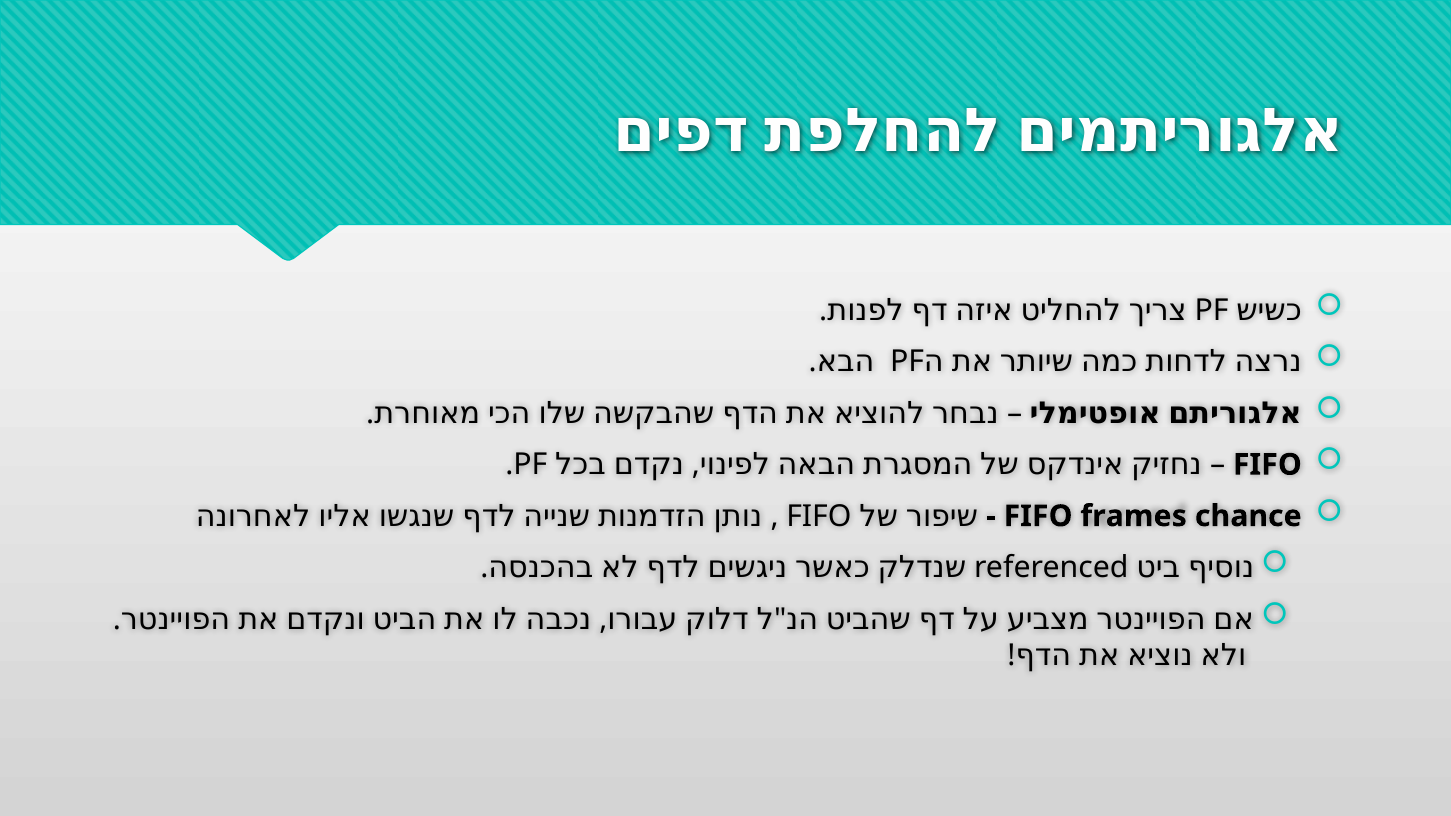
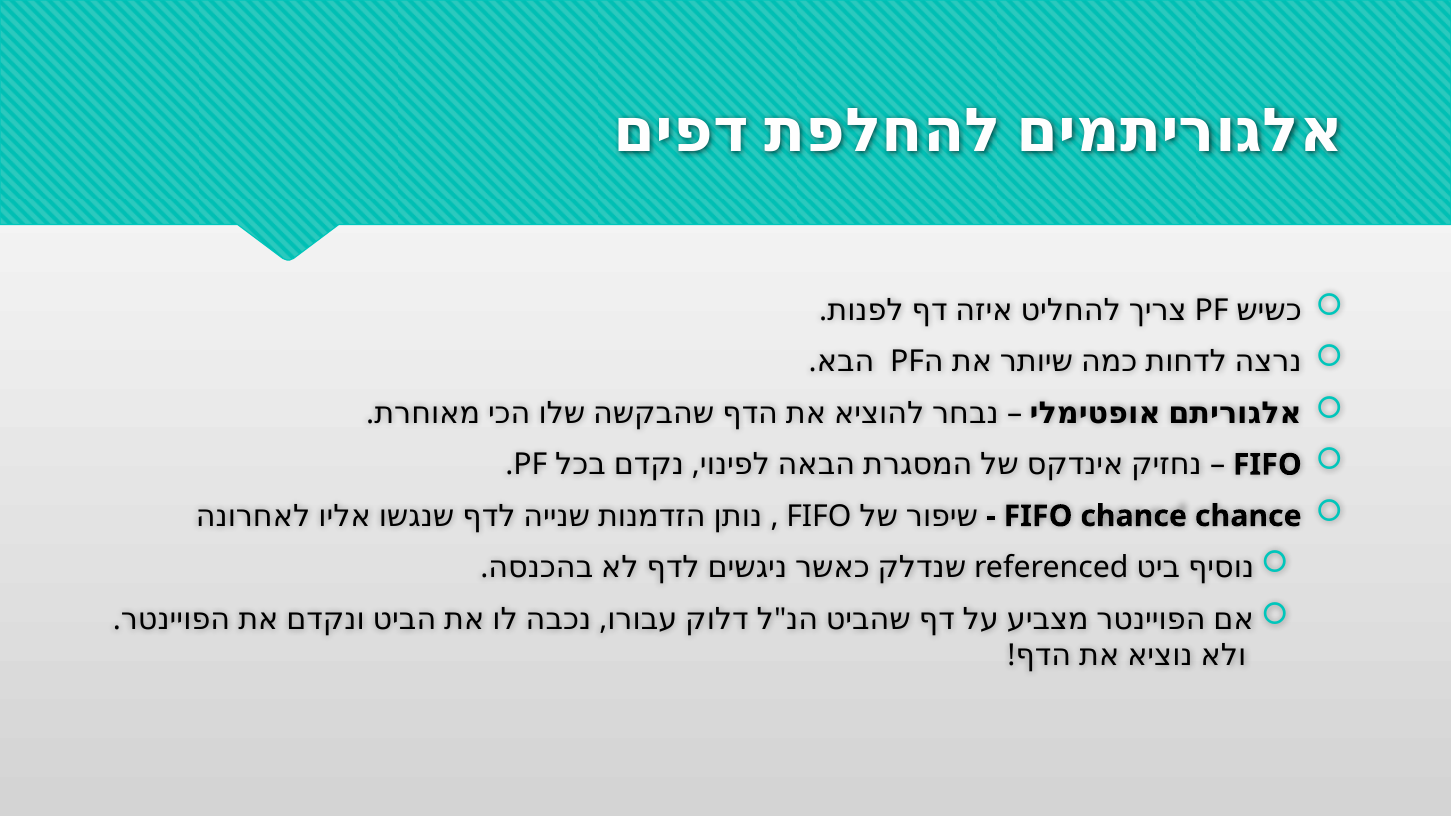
FIFO frames: frames -> chance (1134, 516)
